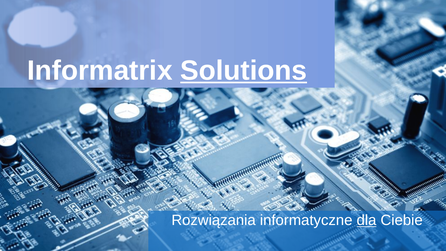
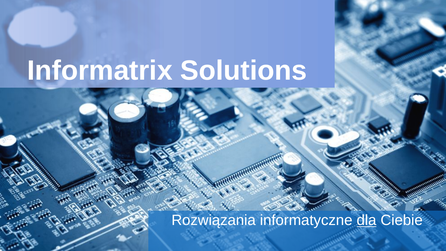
Solutions underline: present -> none (244, 70)
